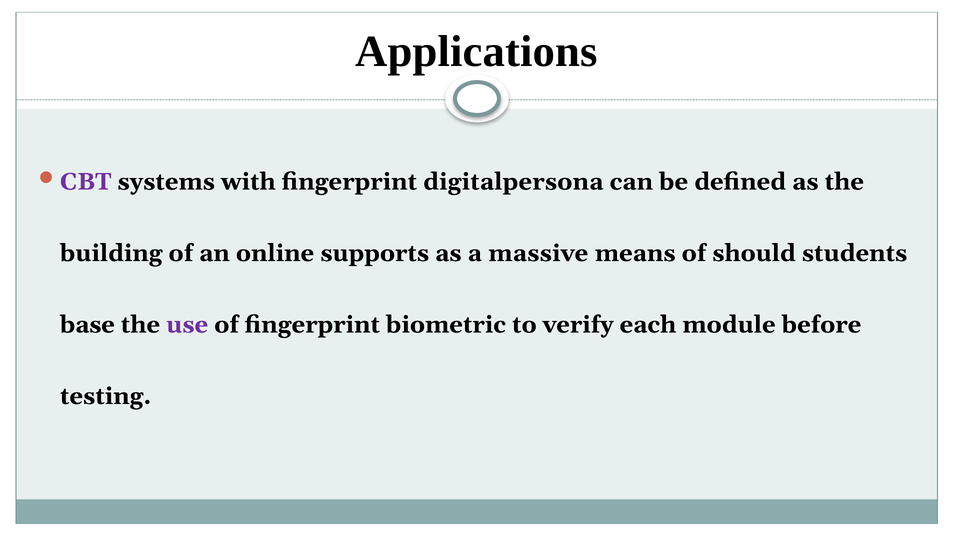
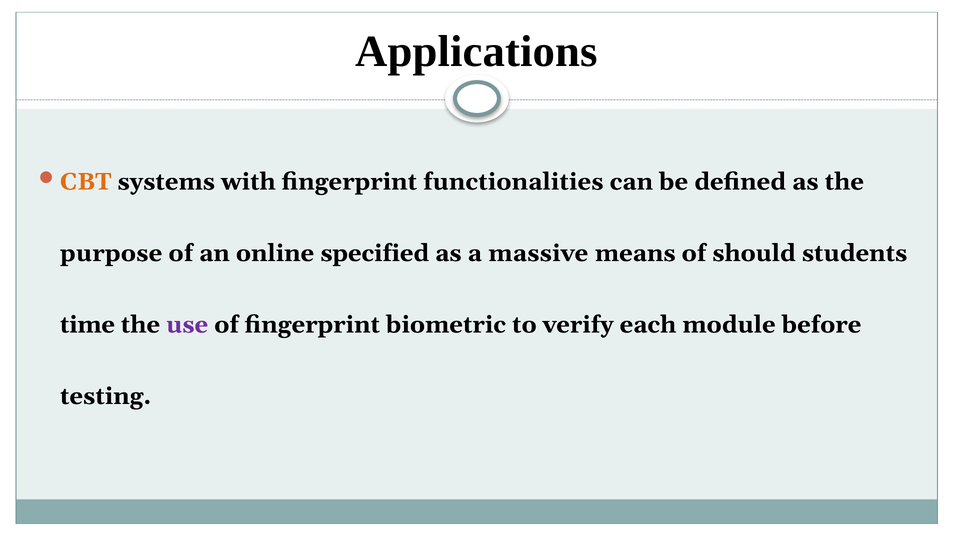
CBT colour: purple -> orange (86, 182)
digitalpersona: digitalpersona -> functionalities (513, 182)
building: building -> purpose (111, 253)
supports: supports -> specified (375, 253)
base: base -> time (87, 325)
